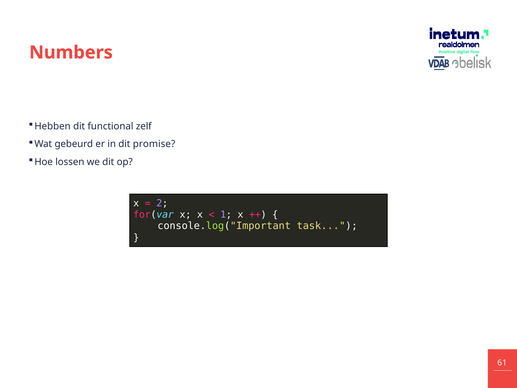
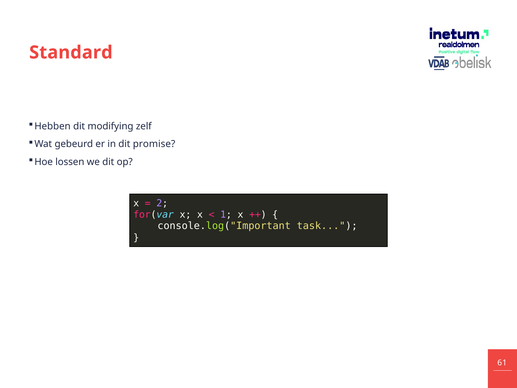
Numbers: Numbers -> Standard (71, 52)
functional: functional -> modifying (110, 126)
